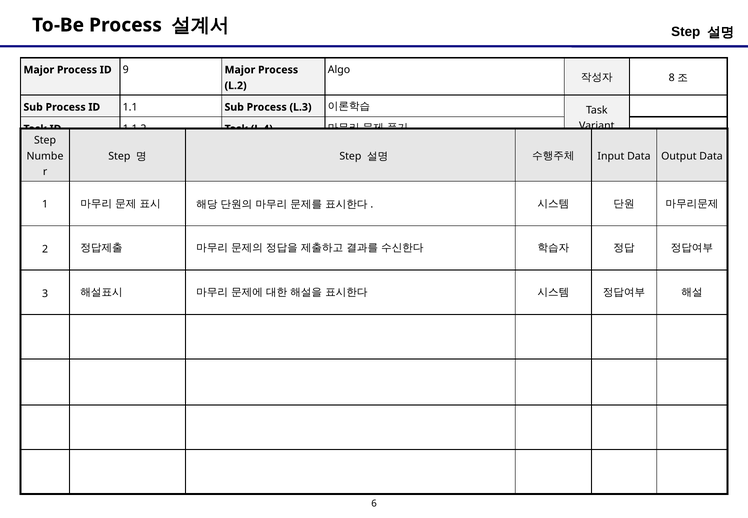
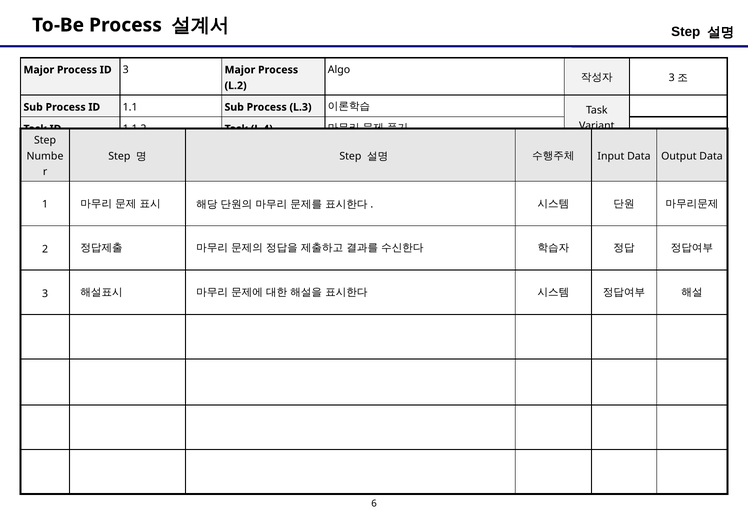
ID 9: 9 -> 3 (126, 70)
8: 8 -> 3 (672, 78)
